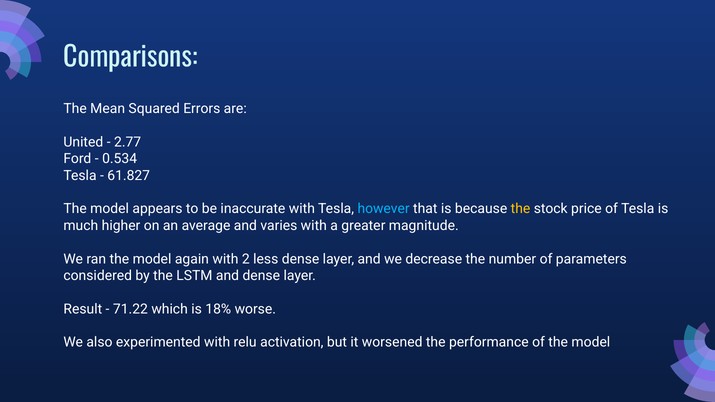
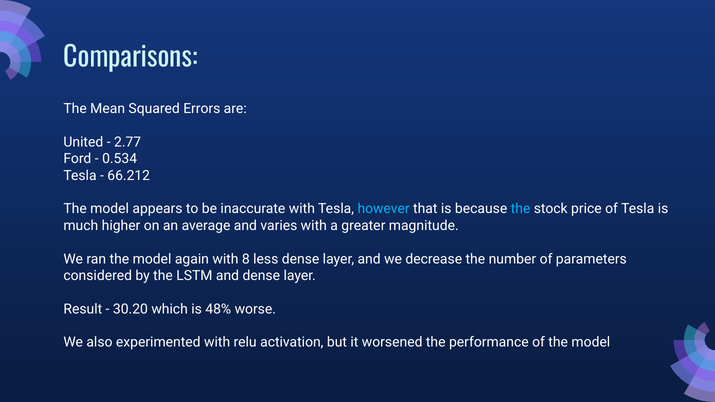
61.827: 61.827 -> 66.212 (129, 176)
the colour: yellow -> light blue (521, 209)
2: 2 -> 8 (246, 259)
71.22: 71.22 -> 30.20 (130, 309)
18%: 18% -> 48% (218, 309)
